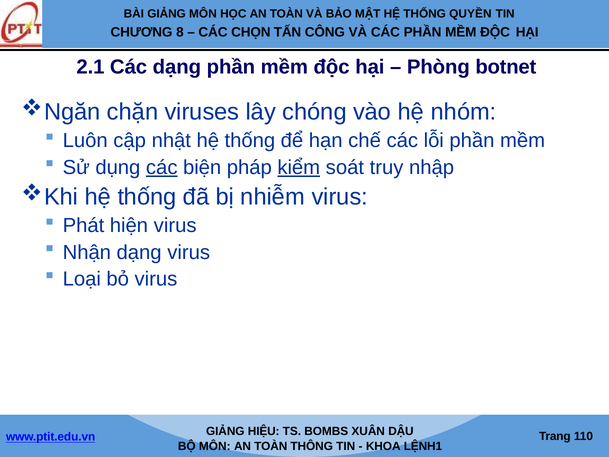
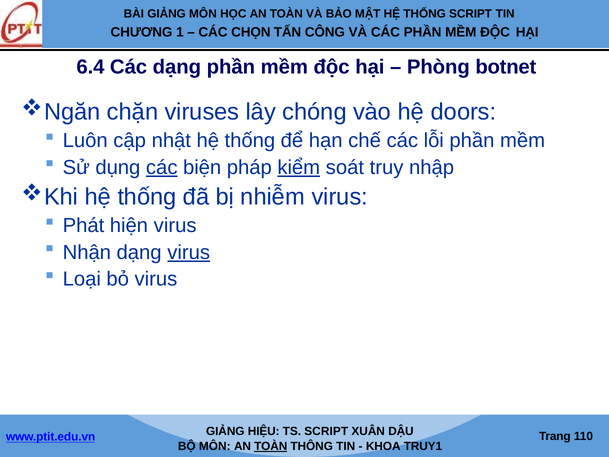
THỐNG QUYỀN: QUYỀN -> SCRIPT (471, 14)
8: 8 -> 1 (180, 32)
2.1: 2.1 -> 6.4 (90, 67)
nhóm: nhóm -> doors (464, 112)
virus underline: none -> present (189, 252)
TS BOMBS: BOMBS -> SCRIPT (326, 431)
TOÀN underline: none -> present (271, 446)
LỆNH1: LỆNH1 -> TRUY1 (423, 446)
